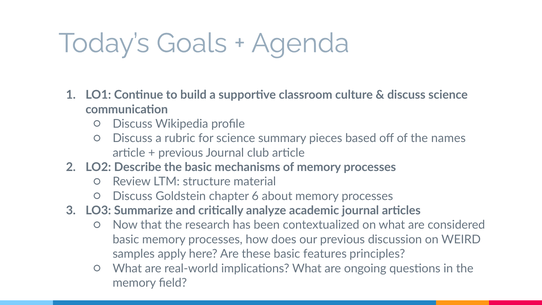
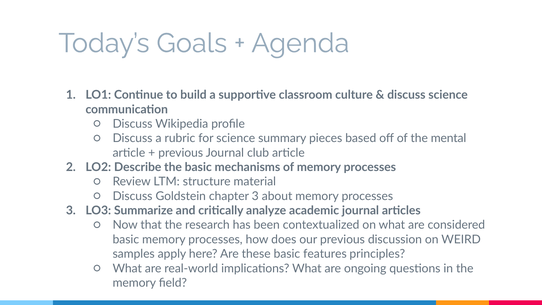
names: names -> mental (449, 138)
chapter 6: 6 -> 3 (255, 196)
